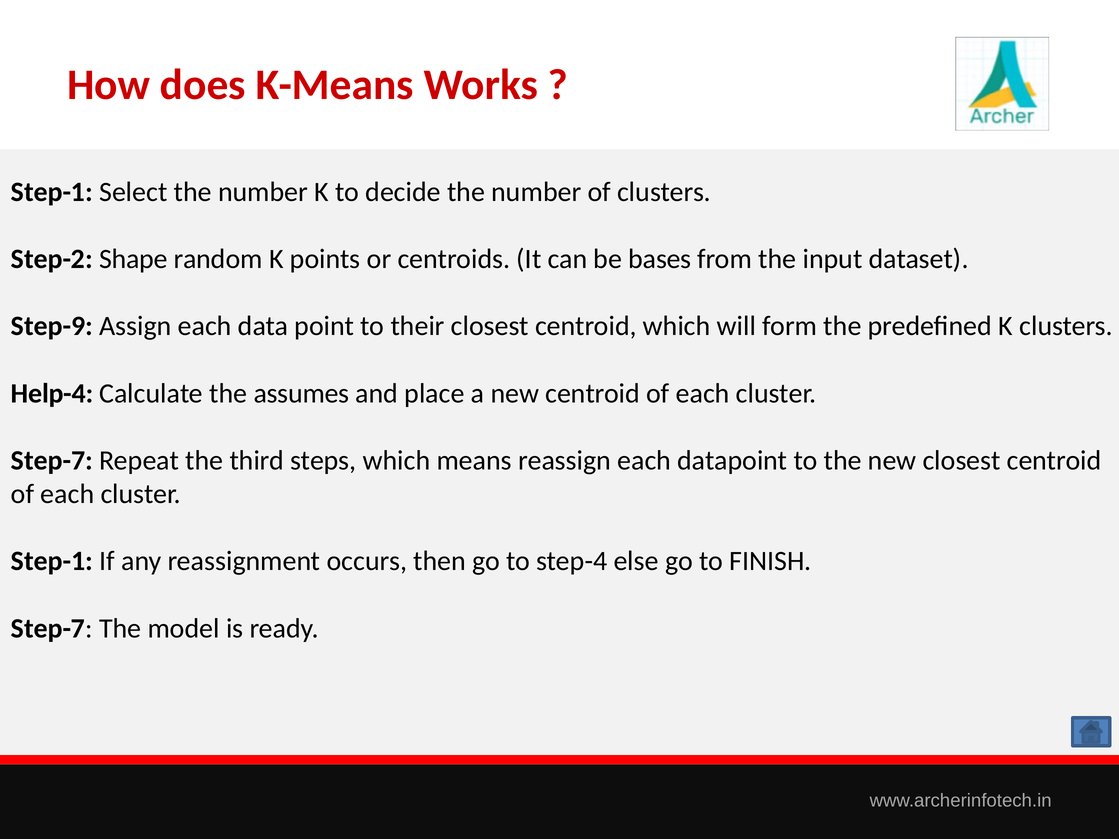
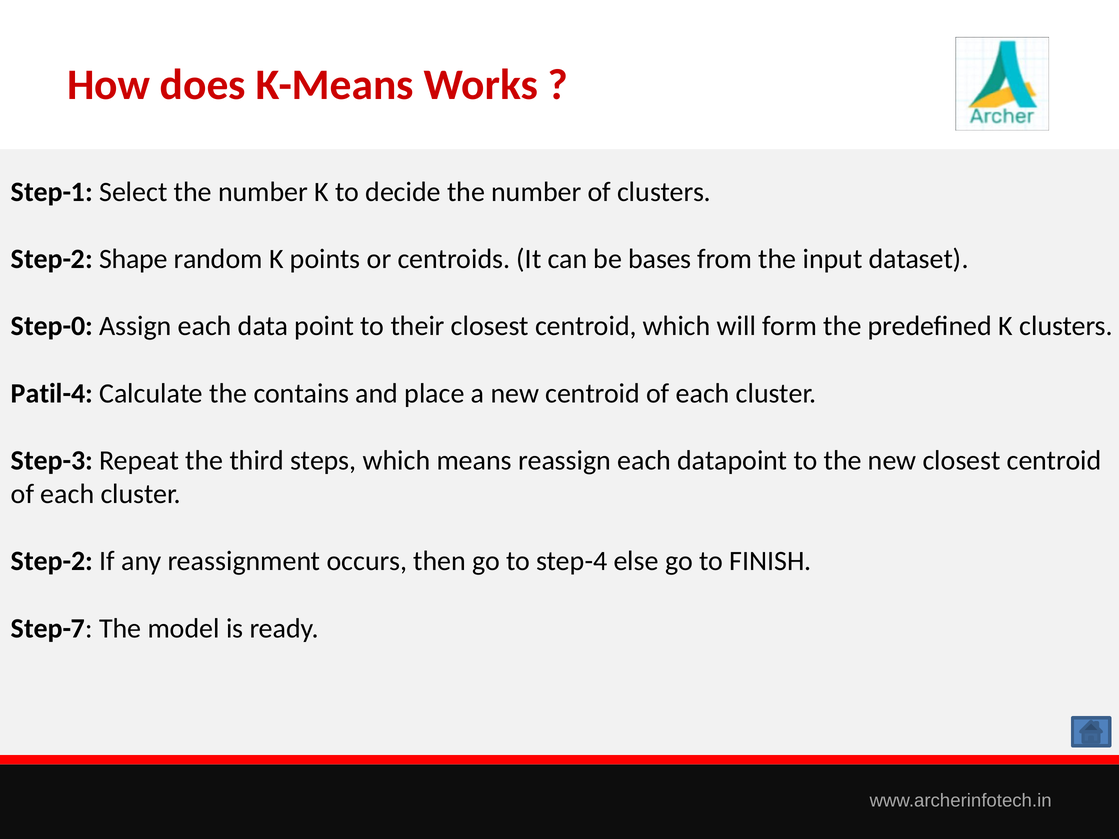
Step-9: Step-9 -> Step-0 (52, 326)
Help-4: Help-4 -> Patil-4 (52, 393)
assumes: assumes -> contains (301, 393)
Step-7: Step-7 -> Step-3 (52, 461)
Step-1: Step-1 -> Step-2 (52, 561)
